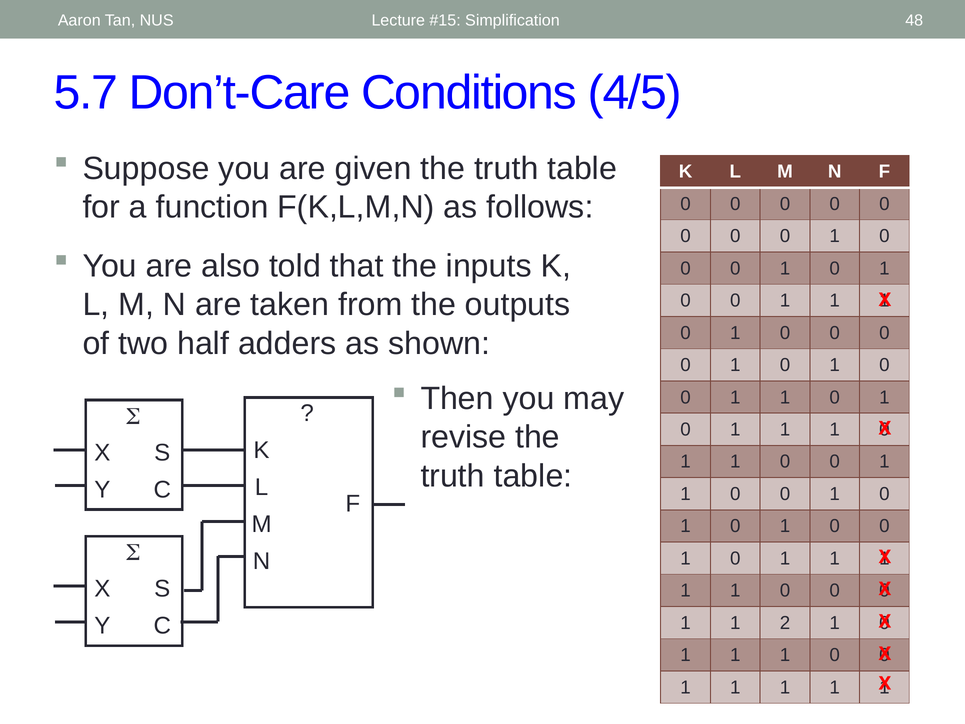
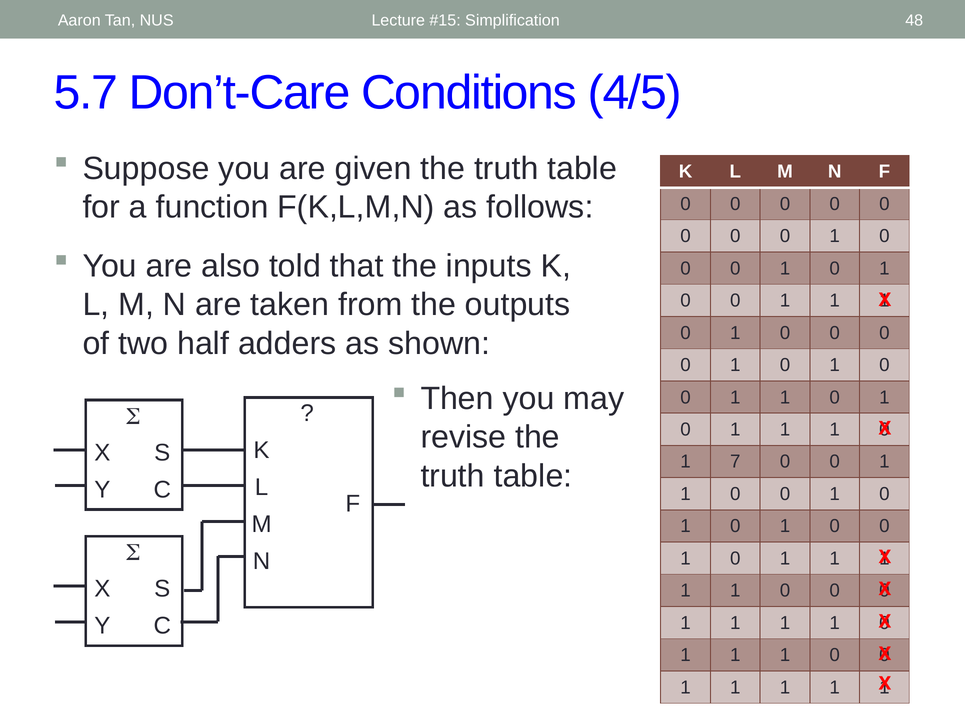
1: 1 -> 7 (735, 462)
2: 2 -> 1 (785, 623)
